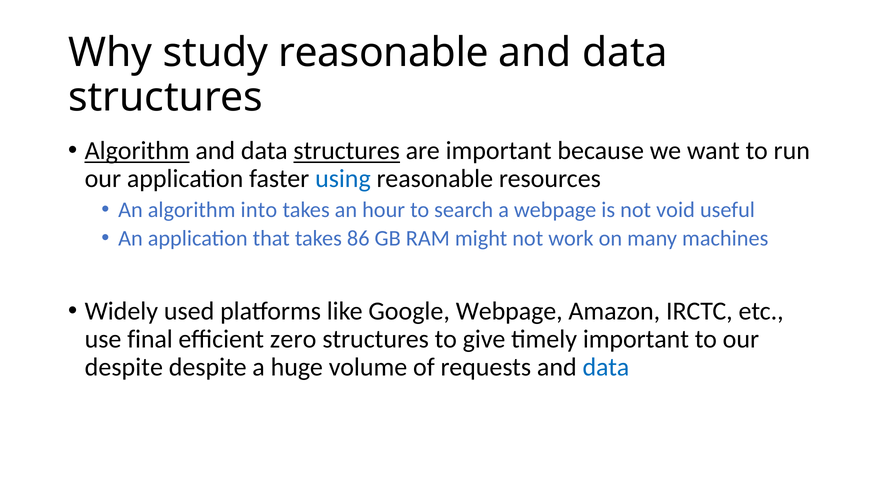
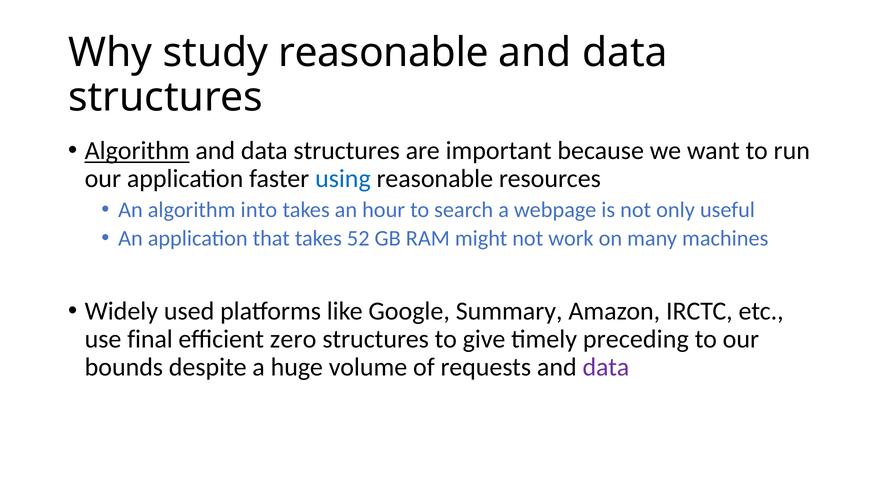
structures underline: present -> none (347, 151)
void: void -> only (676, 210)
86: 86 -> 52 (358, 238)
Google Webpage: Webpage -> Summary (509, 311)
timely important: important -> preceding (636, 339)
despite: despite -> bounds (124, 367)
data colour: blue -> purple (606, 367)
